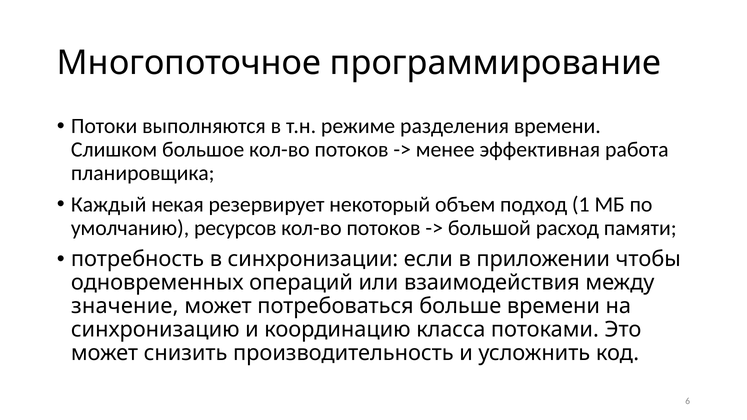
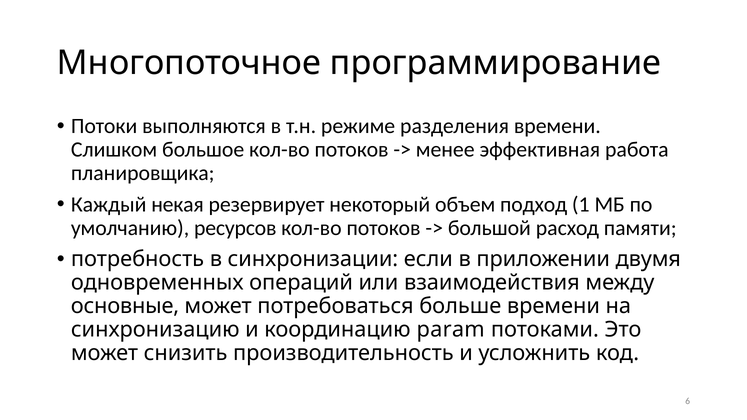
чтобы: чтобы -> двумя (648, 259)
значение: значение -> основные (125, 306)
класса: класса -> param (451, 330)
